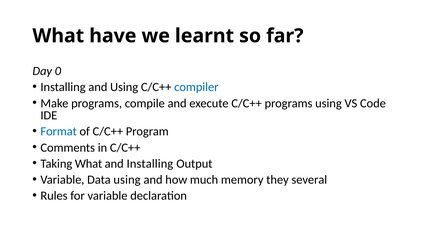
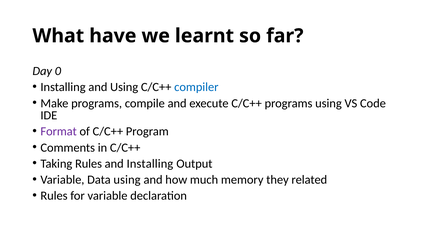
Format colour: blue -> purple (59, 131)
Taking What: What -> Rules (89, 163)
several: several -> related (309, 179)
